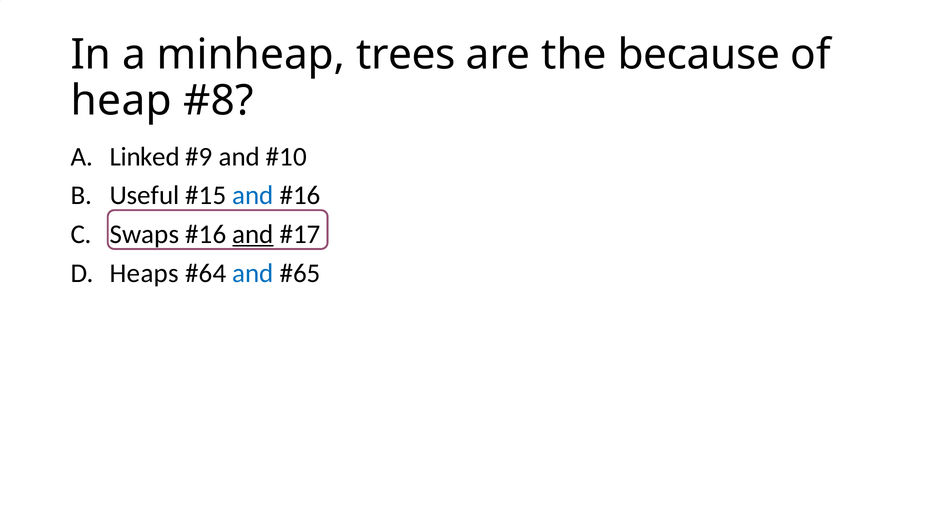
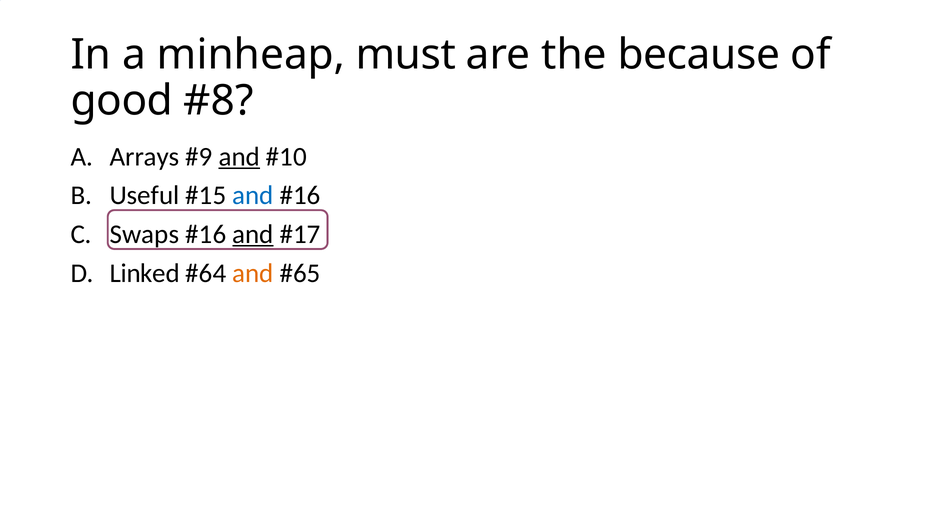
trees: trees -> must (406, 55)
heap: heap -> good (122, 101)
Linked: Linked -> Arrays (145, 157)
and underline: none -> present (239, 157)
Heaps: Heaps -> Linked (145, 273)
and colour: blue -> orange (253, 273)
